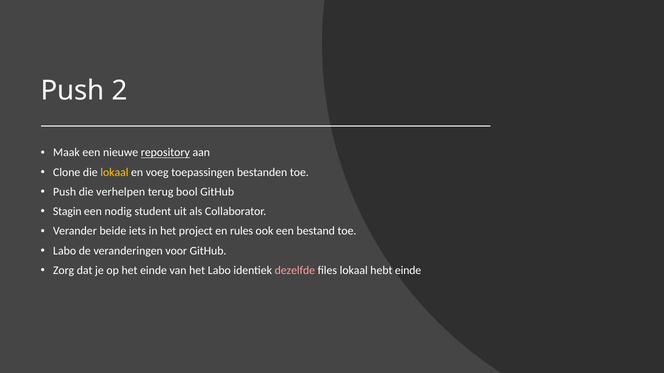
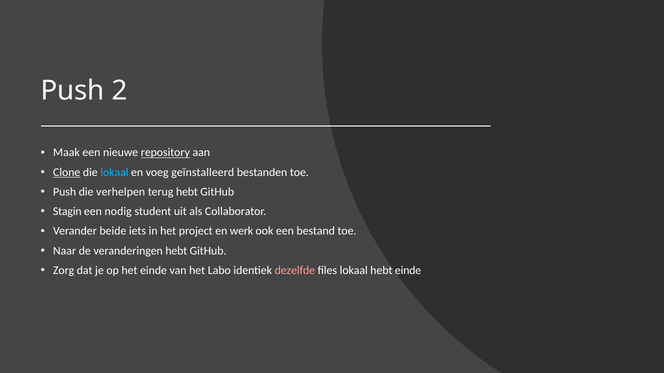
Clone underline: none -> present (67, 172)
lokaal colour: yellow -> light blue (114, 172)
toepassingen: toepassingen -> geïnstalleerd (203, 172)
terug bool: bool -> hebt (187, 192)
rules: rules -> werk (242, 231)
Labo: Labo -> Naar (65, 251)
veranderingen voor: voor -> hebt (176, 251)
